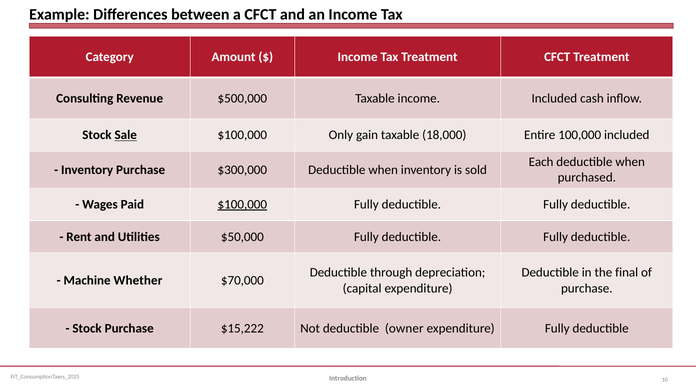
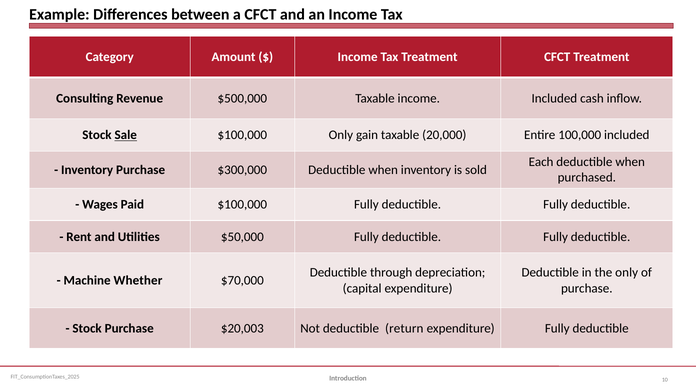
18,000: 18,000 -> 20,000 (444, 135)
$100,000 underline: present -> none (242, 205)
the final: final -> only (627, 273)
$15,222: $15,222 -> $20,003 (242, 329)
owner: owner -> return (404, 329)
